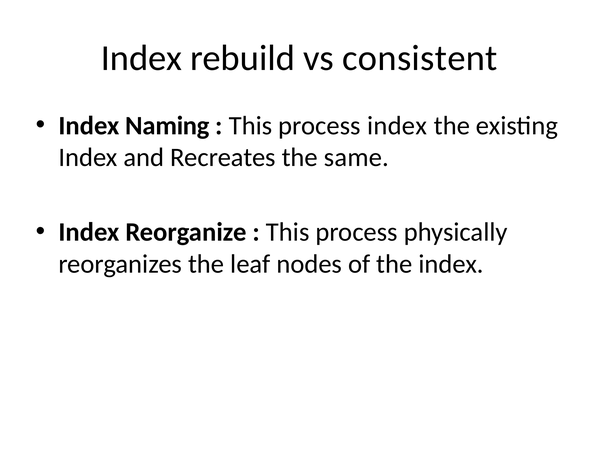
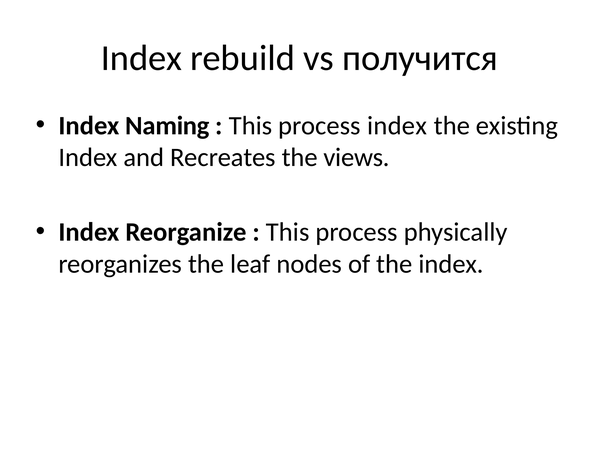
consistent: consistent -> получится (420, 58)
same: same -> views (357, 158)
